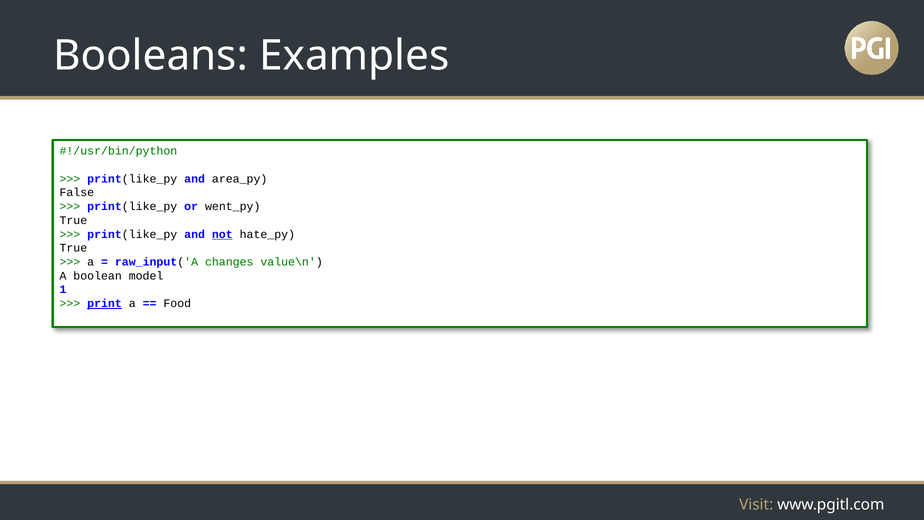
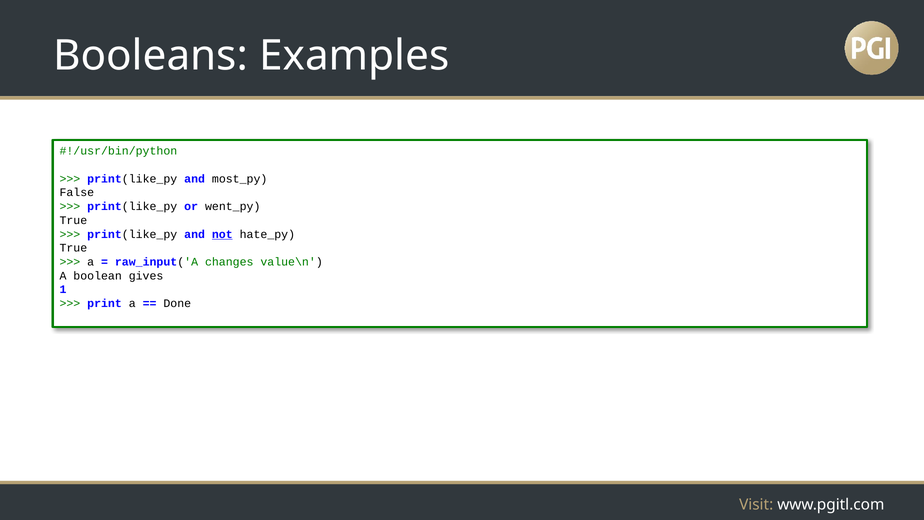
area_py: area_py -> most_py (240, 179)
model: model -> gives (146, 276)
print underline: present -> none (105, 303)
Food: Food -> Done (177, 303)
